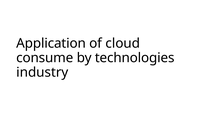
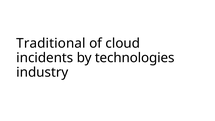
Application: Application -> Traditional (51, 43)
consume: consume -> incidents (45, 58)
